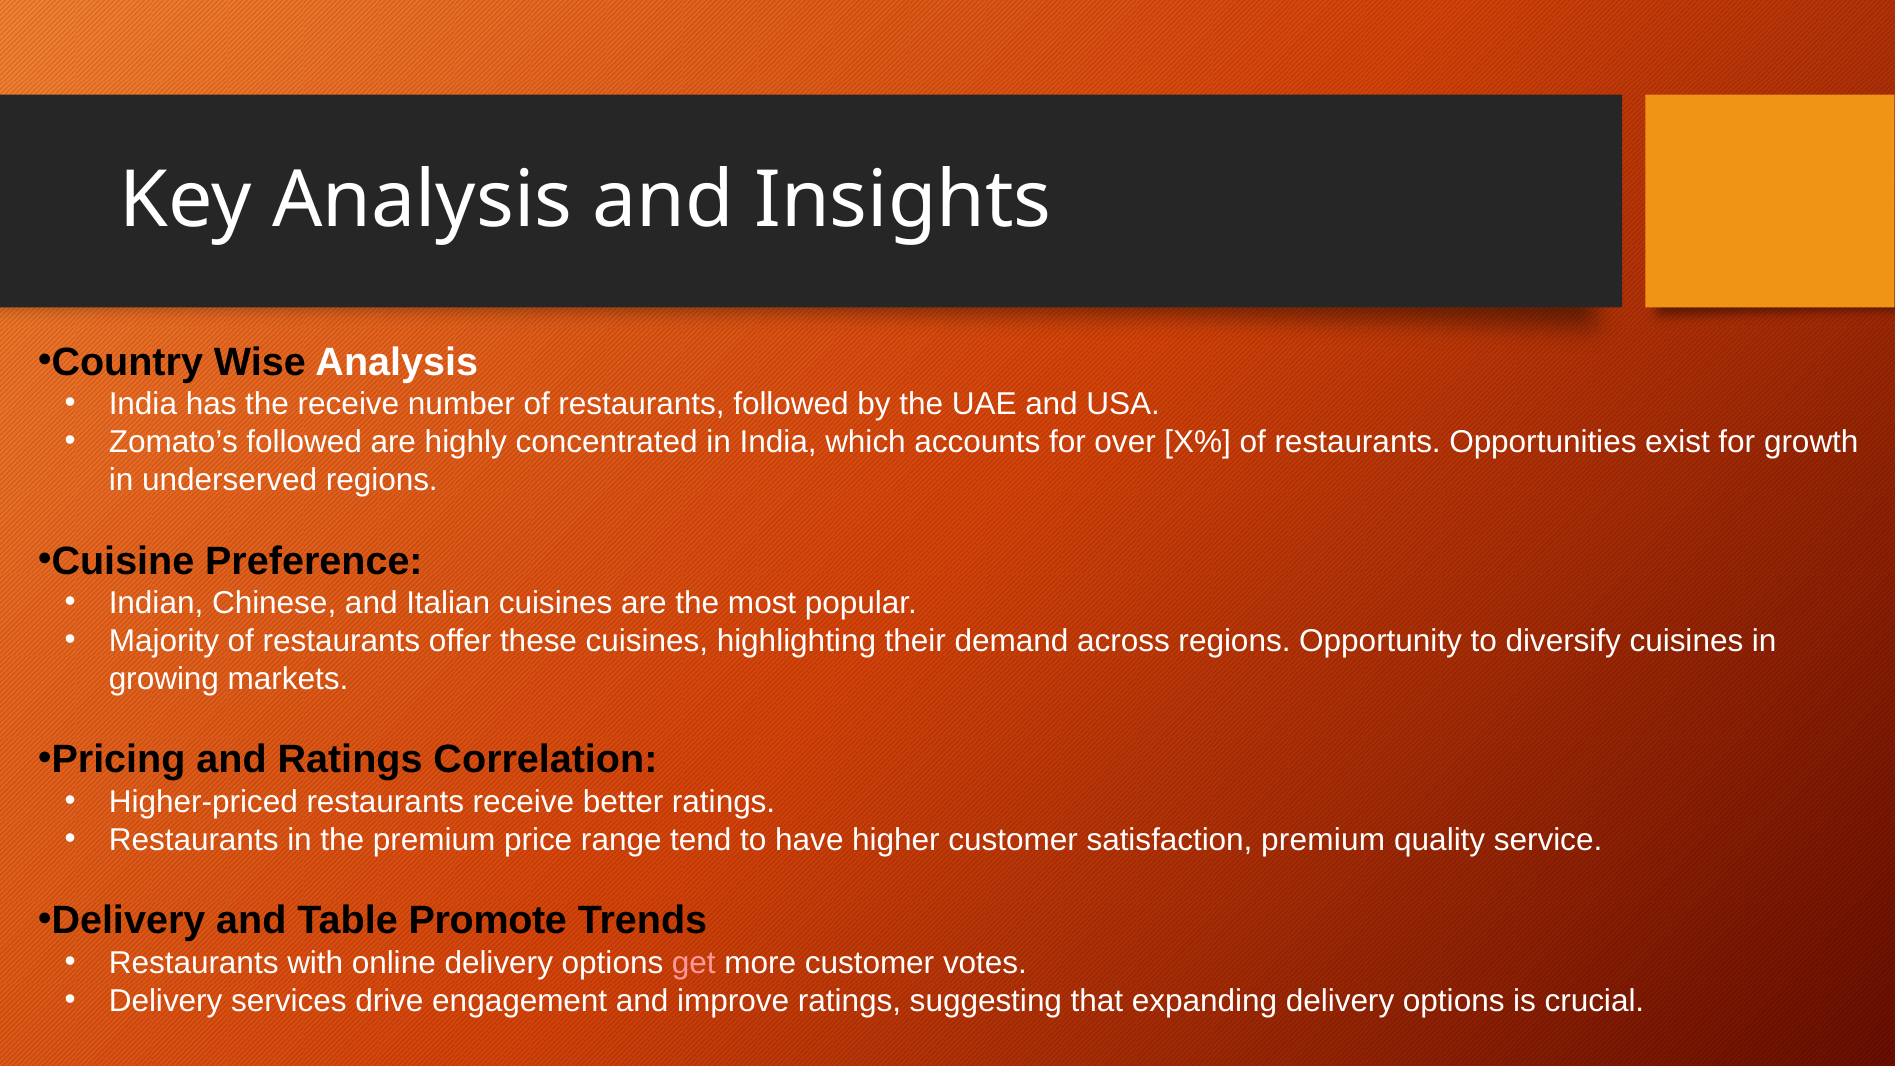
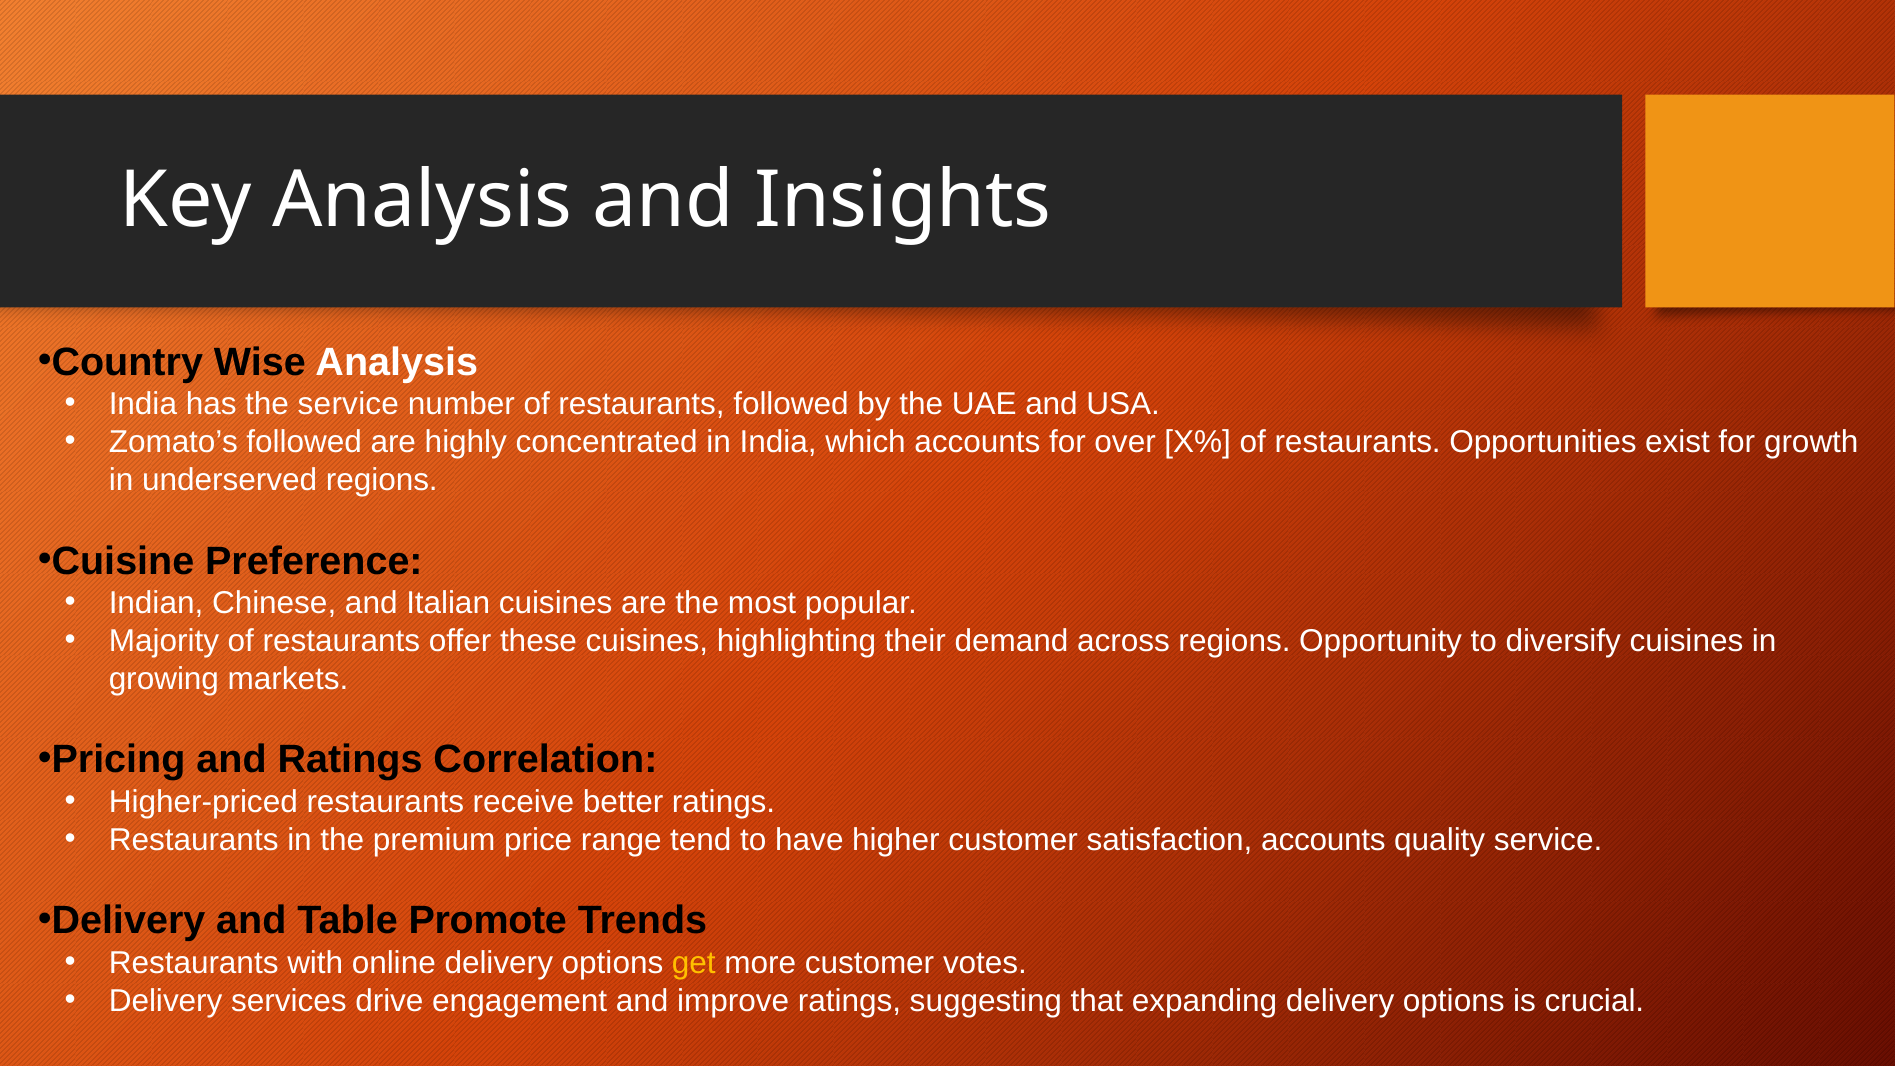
the receive: receive -> service (348, 404)
satisfaction premium: premium -> accounts (1323, 840)
get colour: pink -> yellow (694, 963)
